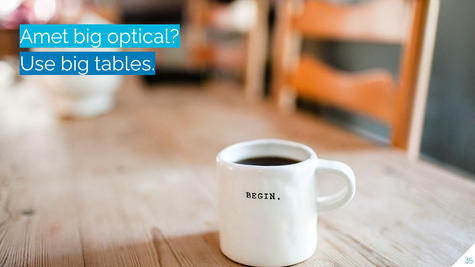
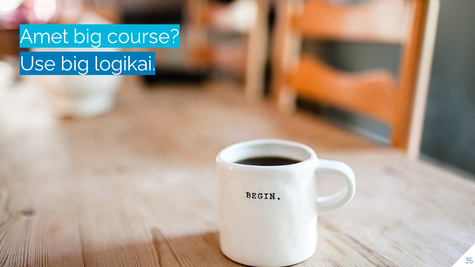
optical: optical -> course (143, 37)
tables: tables -> logikai (125, 64)
